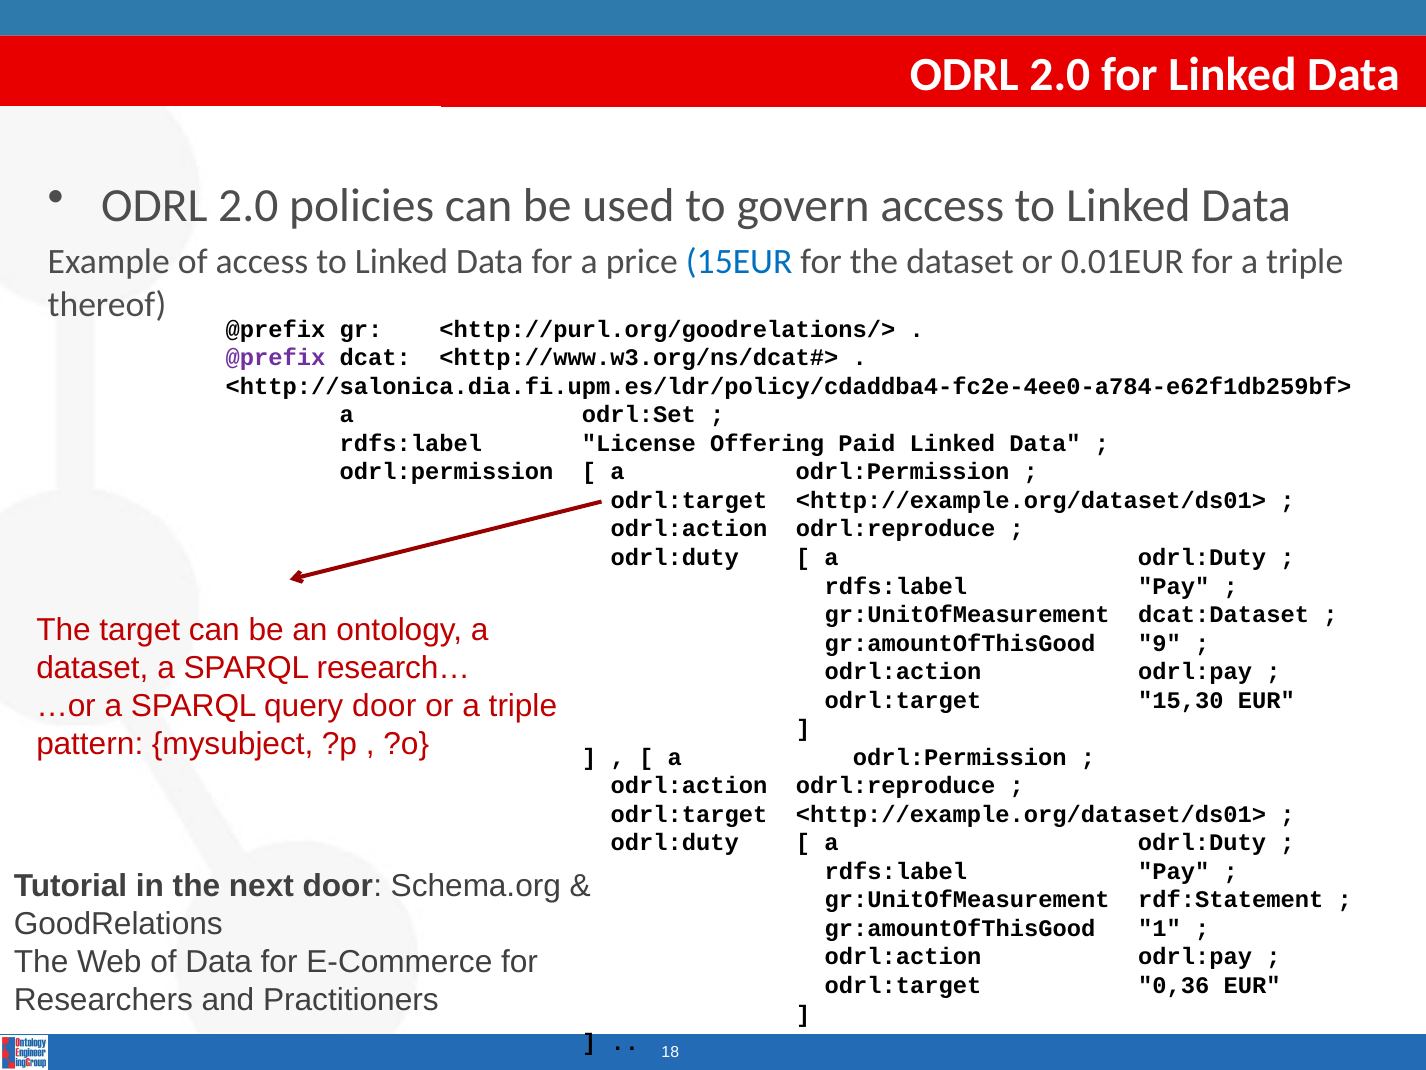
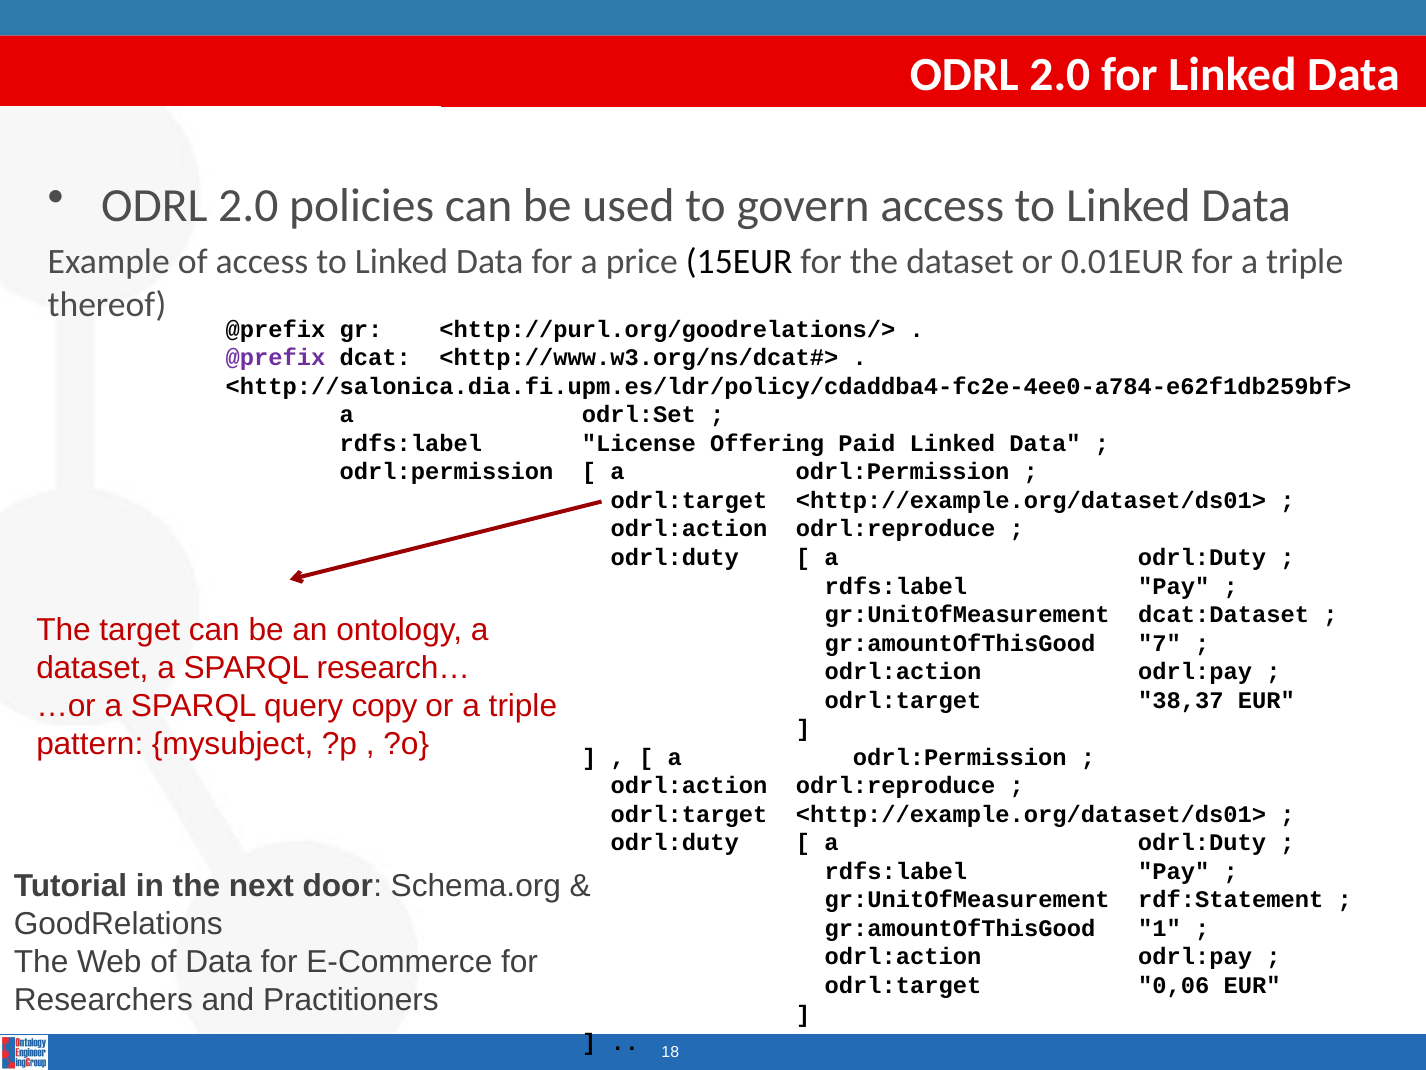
15EUR colour: blue -> black (739, 262)
9: 9 -> 7 (1159, 643)
query door: door -> copy (385, 706)
15,30: 15,30 -> 38,37 (1181, 700)
0,36: 0,36 -> 0,06 (1174, 985)
